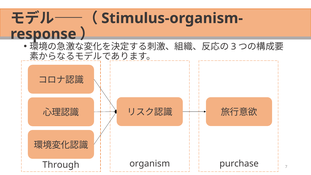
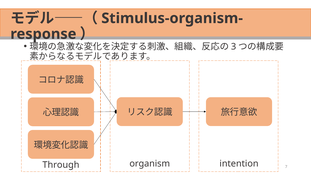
purchase: purchase -> intention (239, 164)
